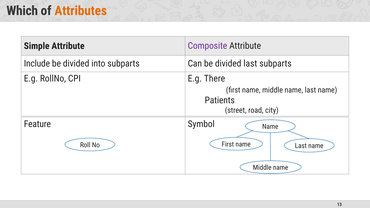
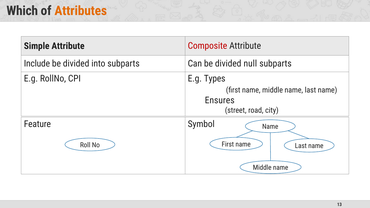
Composite colour: purple -> red (207, 46)
divided last: last -> null (250, 64)
There: There -> Types (215, 79)
Patients: Patients -> Ensures (220, 100)
